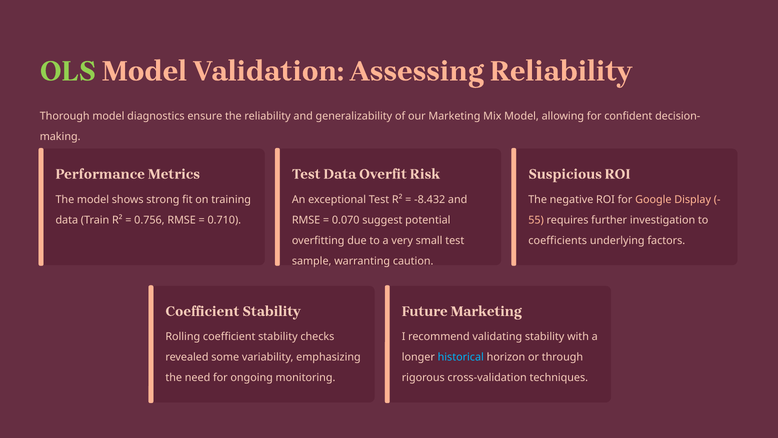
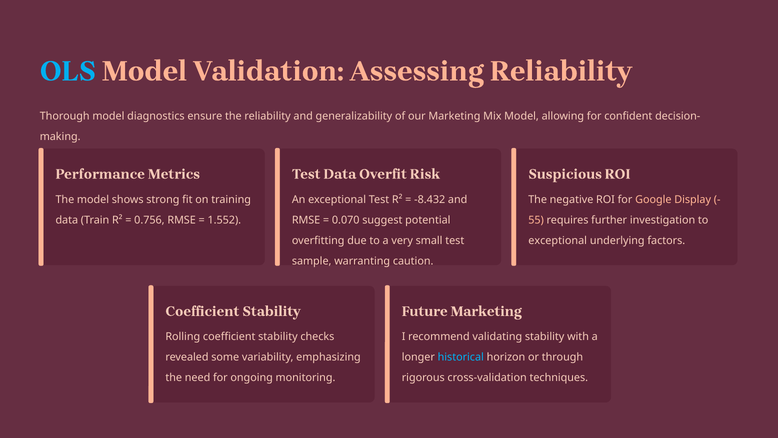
OLS colour: light green -> light blue (68, 71)
0.710: 0.710 -> 1.552 (224, 220)
coefficients: coefficients -> exceptional (558, 240)
